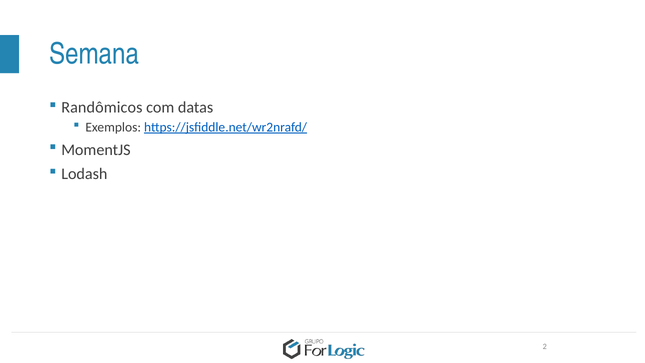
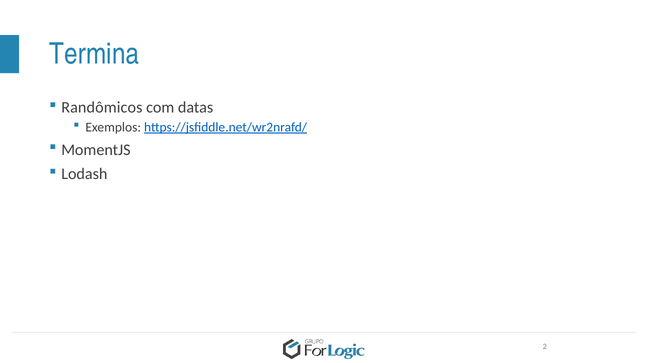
Semana: Semana -> Termina (94, 54)
